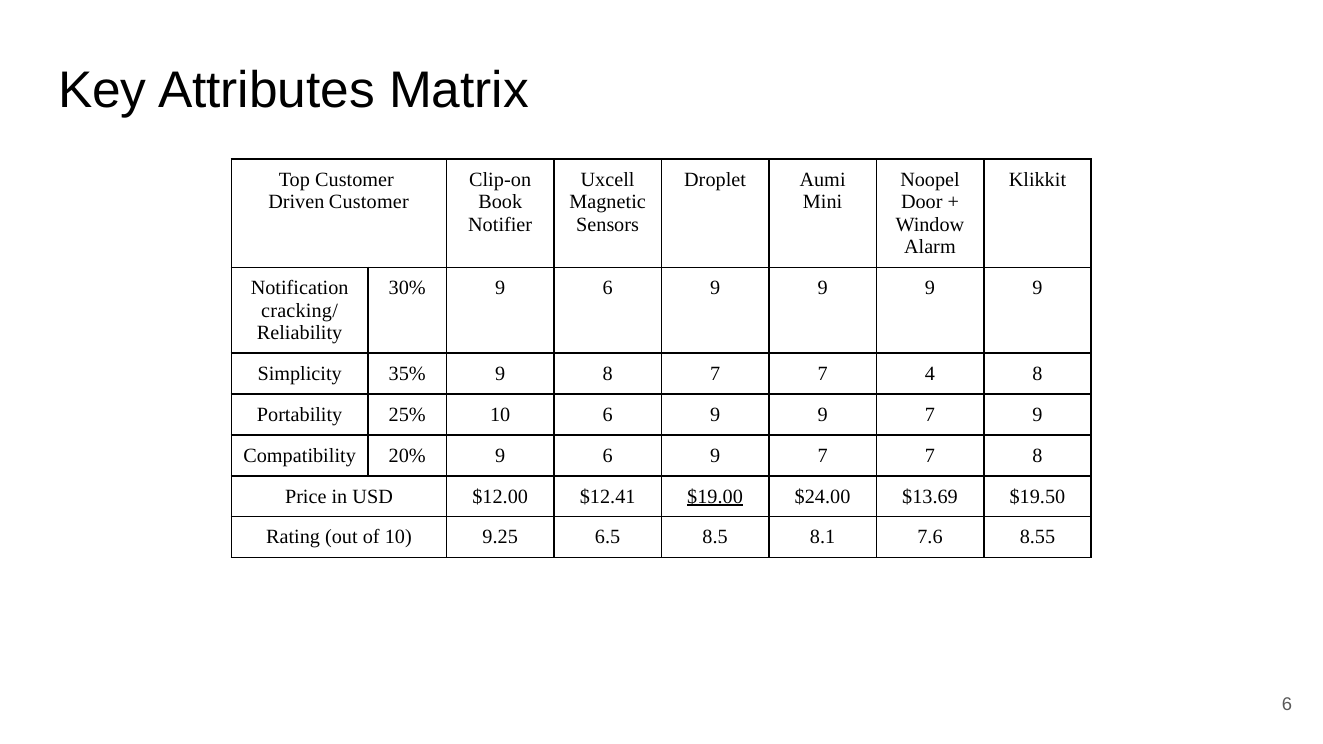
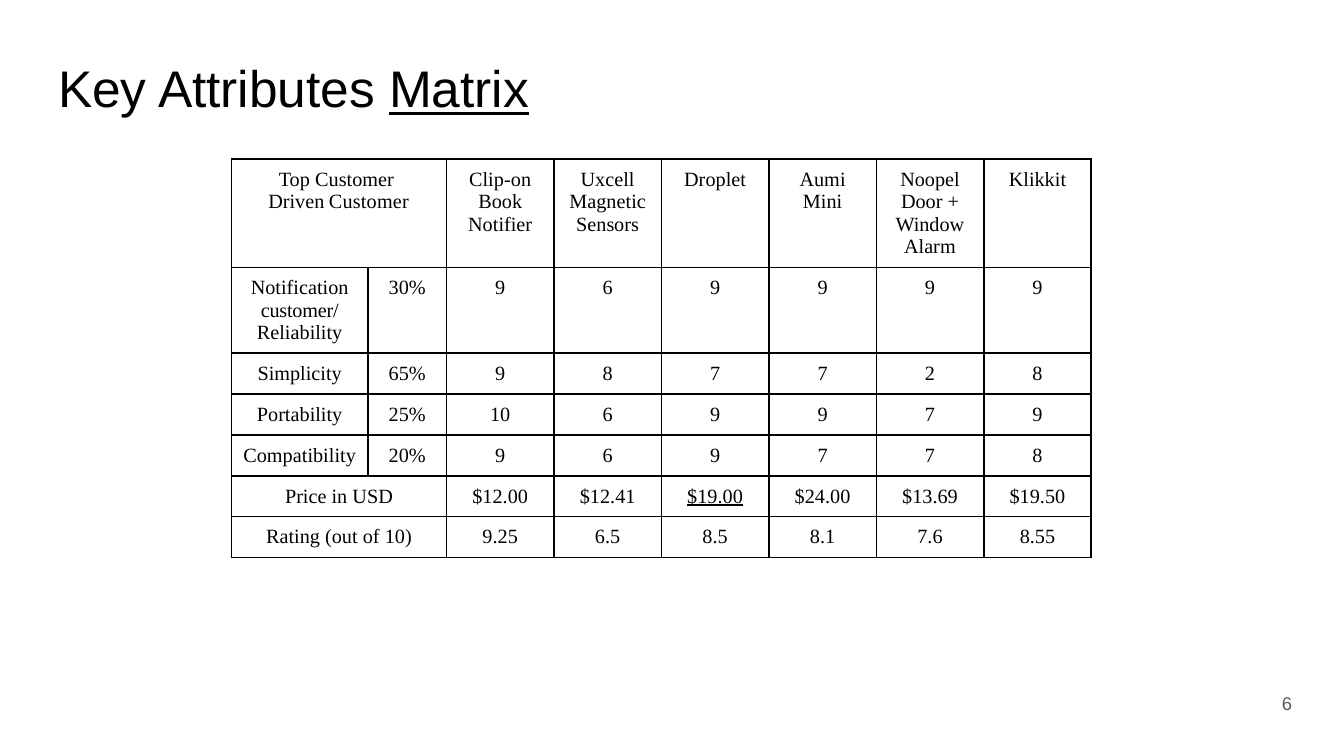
Matrix underline: none -> present (459, 91)
cracking/: cracking/ -> customer/ (300, 310)
35%: 35% -> 65% (407, 374)
4: 4 -> 2 (930, 374)
